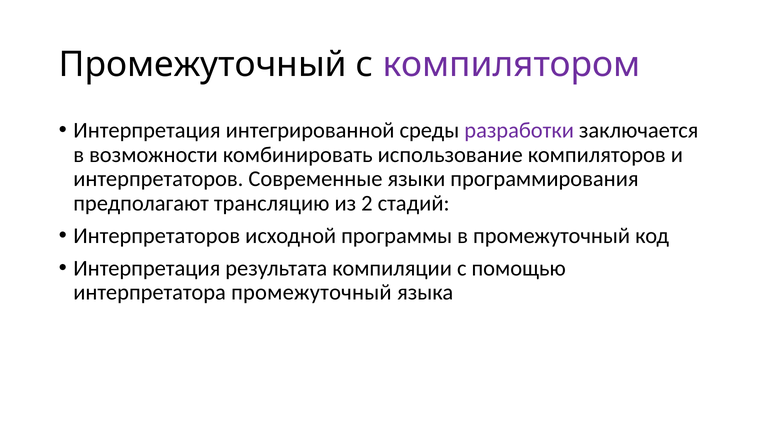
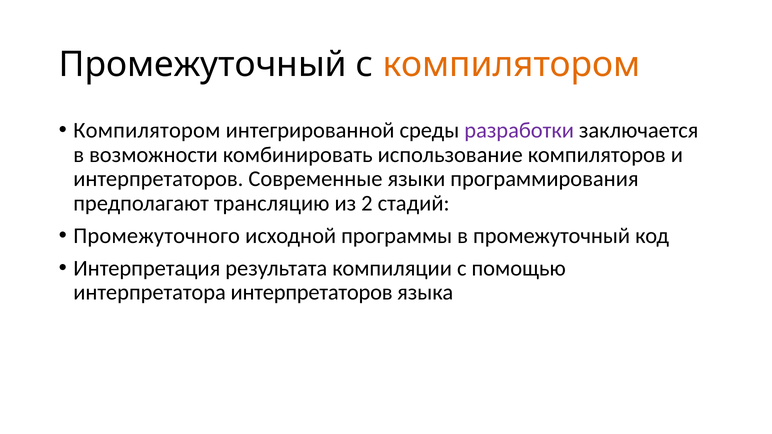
компилятором colour: purple -> orange (512, 65)
Интерпретация: Интерпретация -> Компилятором (147, 131)
Интерпретаторов: Интерпретаторов -> Промежуточного (157, 236)
интерпретатора промежуточный: промежуточный -> интерпретаторов (312, 293)
